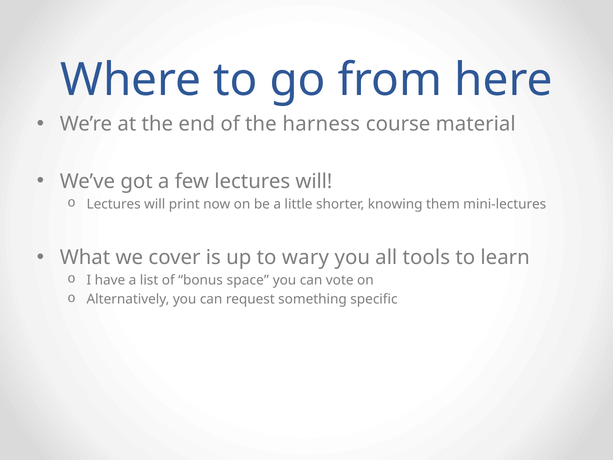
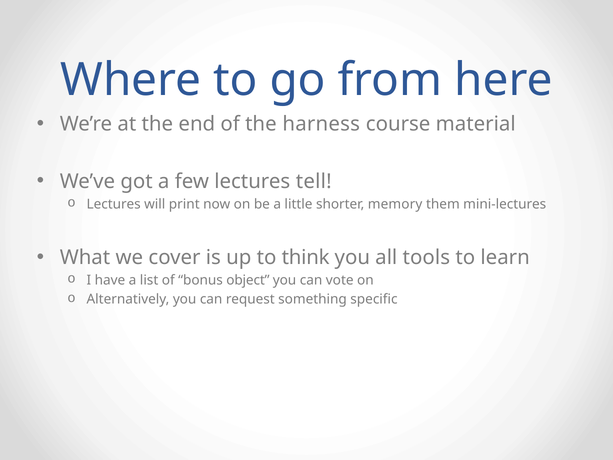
few lectures will: will -> tell (314, 181)
knowing: knowing -> memory (395, 204)
wary: wary -> think (306, 257)
space: space -> object (248, 280)
